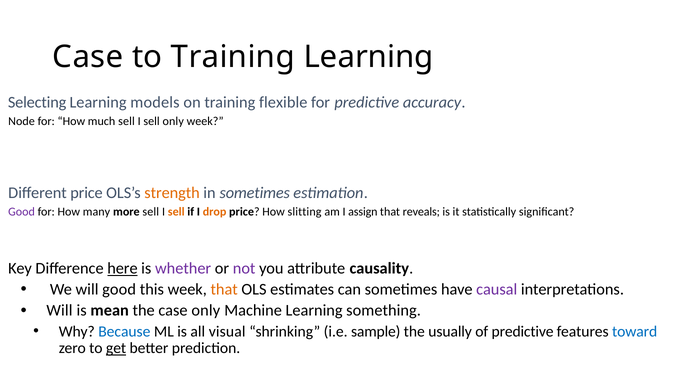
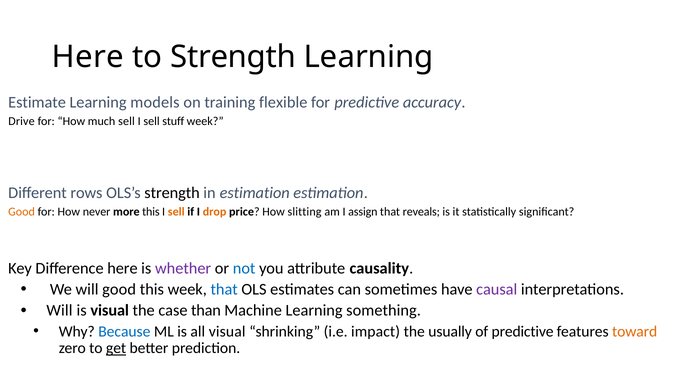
Case: Case -> Here (88, 57)
to Training: Training -> Strength (233, 57)
Selecting: Selecting -> Estimate (37, 102)
Node: Node -> Drive (22, 121)
sell only: only -> stuff (173, 121)
Different price: price -> rows (86, 193)
strength colour: orange -> black (172, 193)
in sometimes: sometimes -> estimation (255, 193)
Good colour: purple -> orange (22, 212)
many: many -> never (97, 212)
more sell: sell -> this (151, 212)
here underline: present -> none (122, 268)
not colour: purple -> blue (244, 268)
that colour: orange -> blue (224, 290)
is mean: mean -> visual (110, 311)
case only: only -> than (206, 311)
sample: sample -> impact (376, 331)
toward colour: blue -> orange (635, 331)
